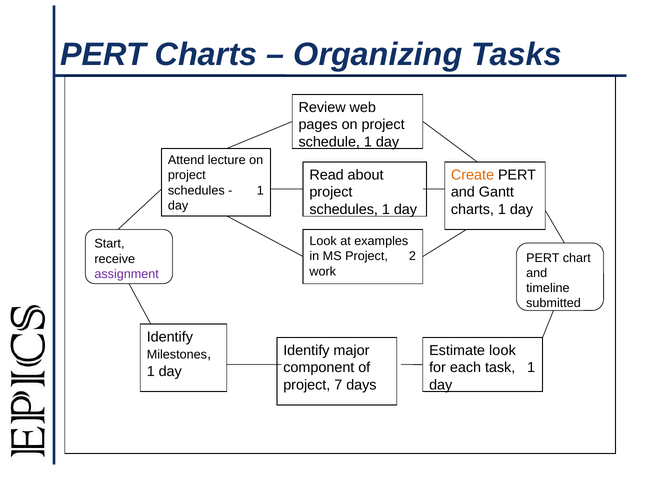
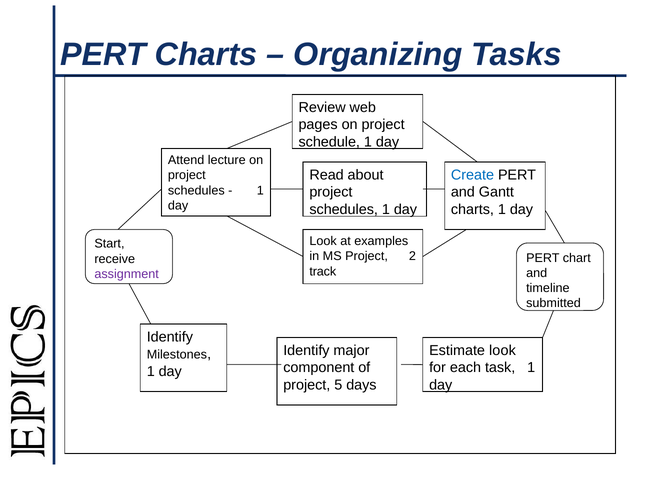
Create colour: orange -> blue (473, 175)
work: work -> track (323, 271)
7: 7 -> 5 (338, 385)
